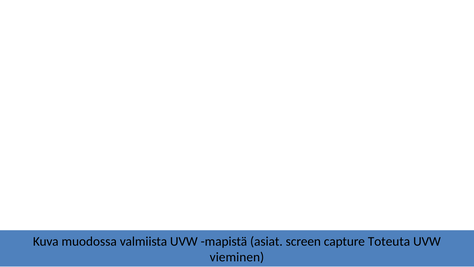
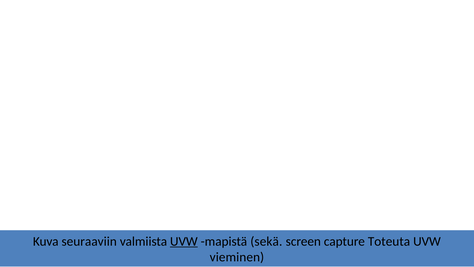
muodossa: muodossa -> seuraaviin (89, 241)
UVW underline: none -> present (184, 241)
asiat: asiat -> sekä (266, 241)
